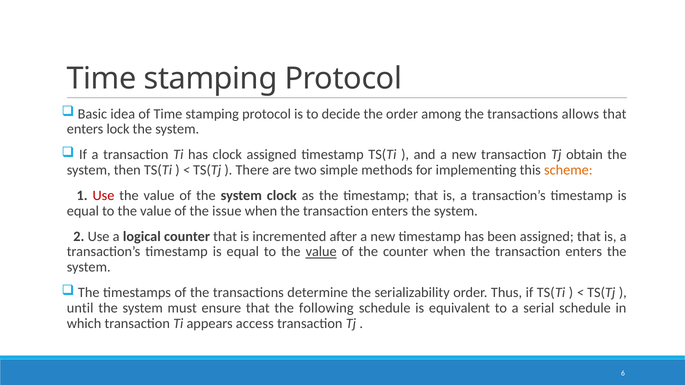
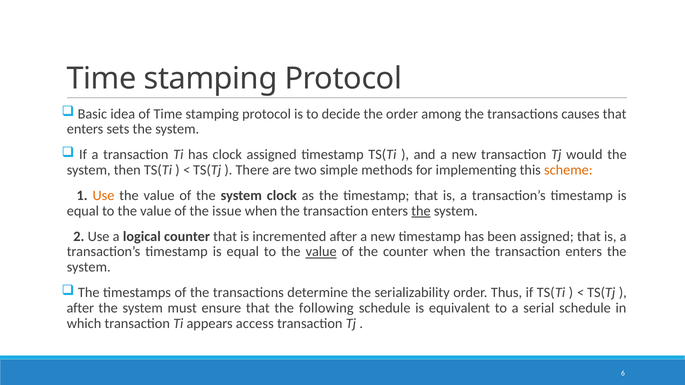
allows: allows -> causes (580, 114)
lock: lock -> sets (118, 129)
obtain: obtain -> would (584, 155)
Use colour: red -> orange (103, 196)
the underline: none -> present (421, 211)
until: until -> after (80, 308)
